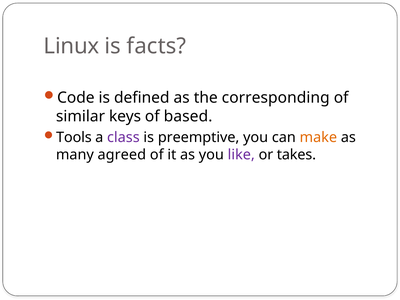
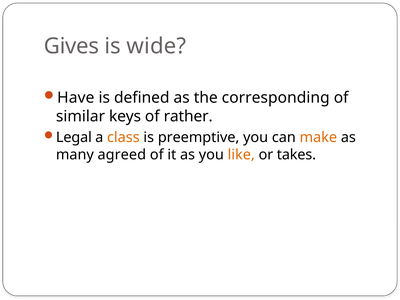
Linux: Linux -> Gives (71, 46)
facts: facts -> wide (156, 46)
Code: Code -> Have (76, 98)
based: based -> rather (188, 116)
Tools: Tools -> Legal (74, 137)
class colour: purple -> orange (123, 137)
like colour: purple -> orange (241, 155)
